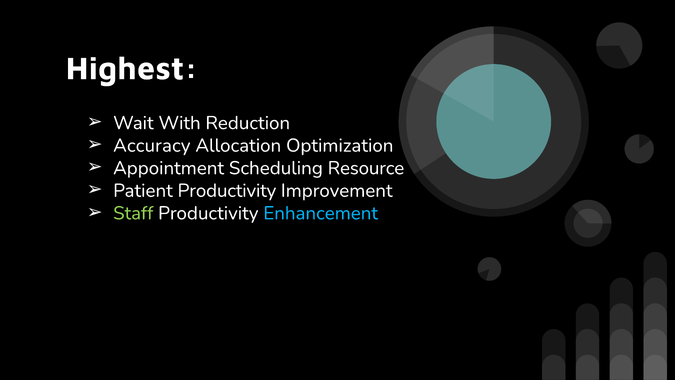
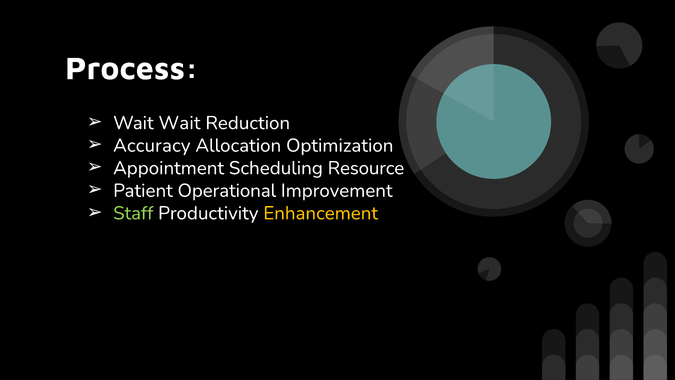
Highest: Highest -> Process (132, 69)
Wait With: With -> Wait (179, 123)
Patient Productivity: Productivity -> Operational (227, 190)
Enhancement colour: light blue -> yellow (321, 213)
